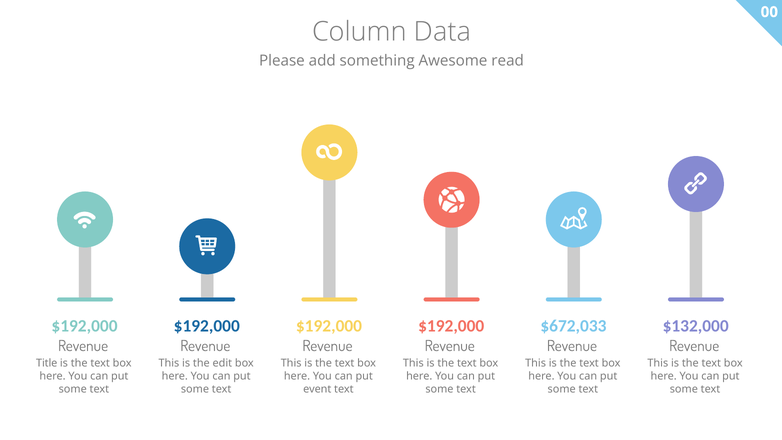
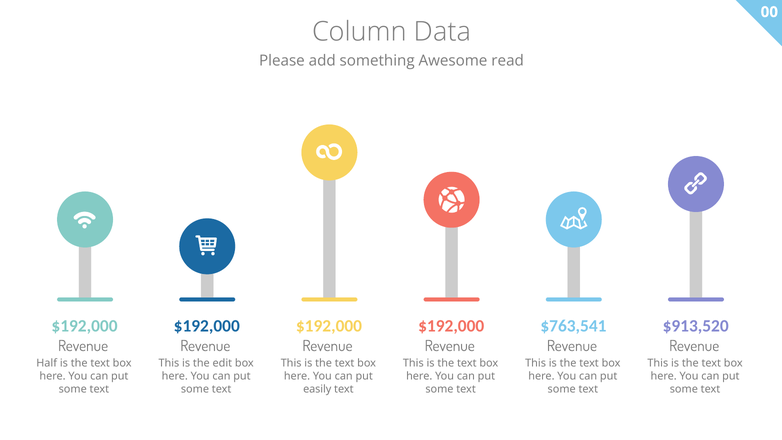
$672,033: $672,033 -> $763,541 (573, 326)
$132,000: $132,000 -> $913,520 (696, 326)
Title: Title -> Half (47, 363)
event: event -> easily (317, 389)
